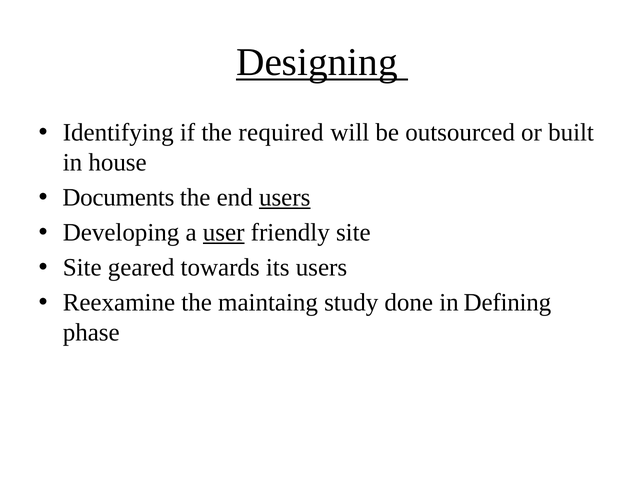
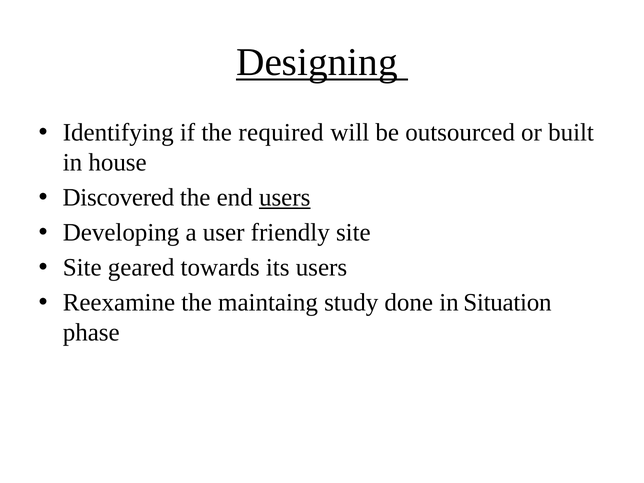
Documents: Documents -> Discovered (118, 198)
user underline: present -> none (224, 233)
Defining: Defining -> Situation (507, 303)
